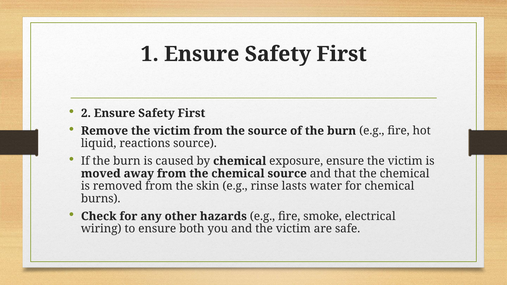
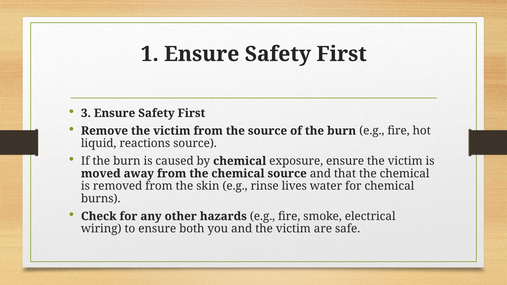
2: 2 -> 3 (86, 113)
lasts: lasts -> lives (294, 186)
